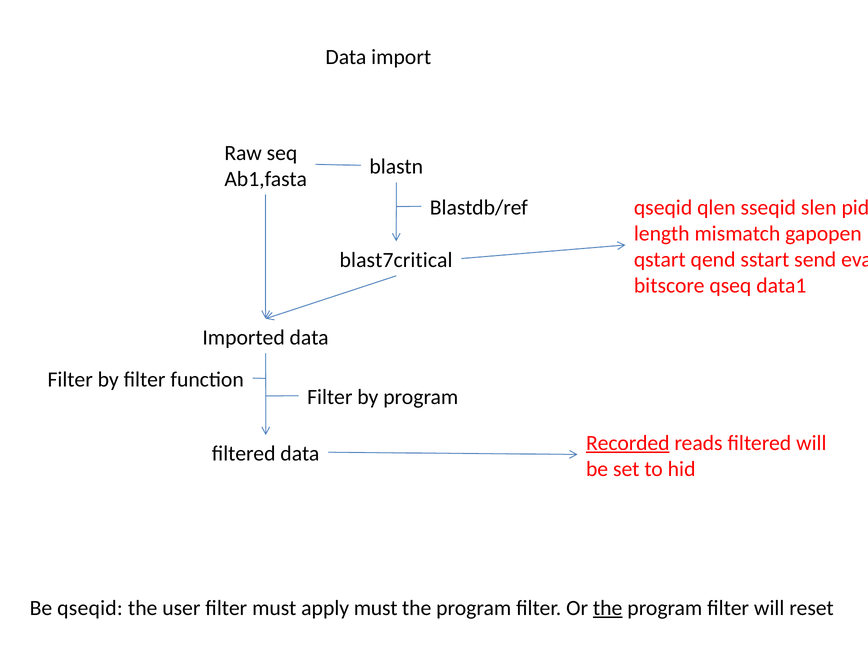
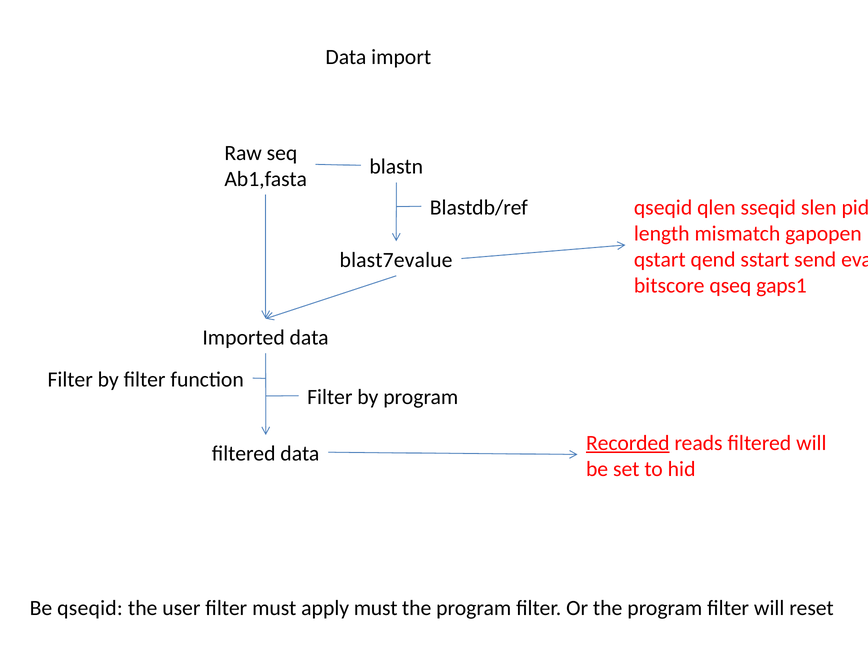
blast7critical: blast7critical -> blast7evalue (396, 260)
data1: data1 -> gaps1 (781, 286)
the underline: present -> none (608, 608)
